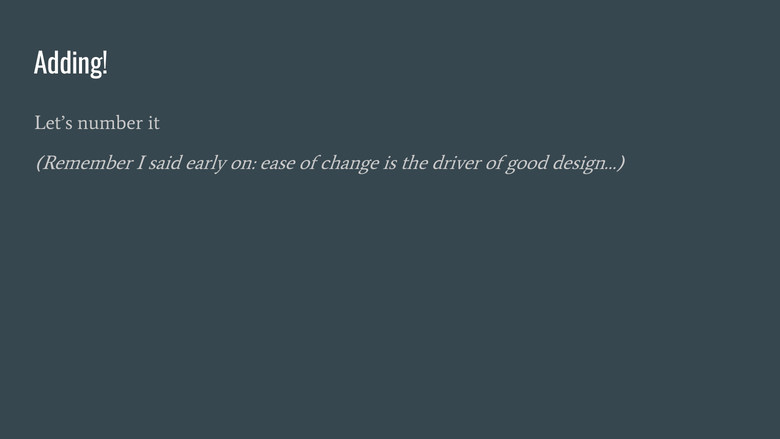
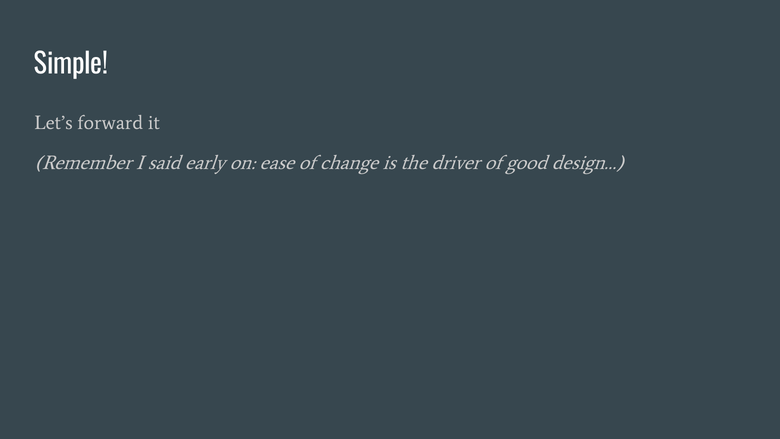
Adding: Adding -> Simple (71, 65)
number: number -> forward (110, 123)
